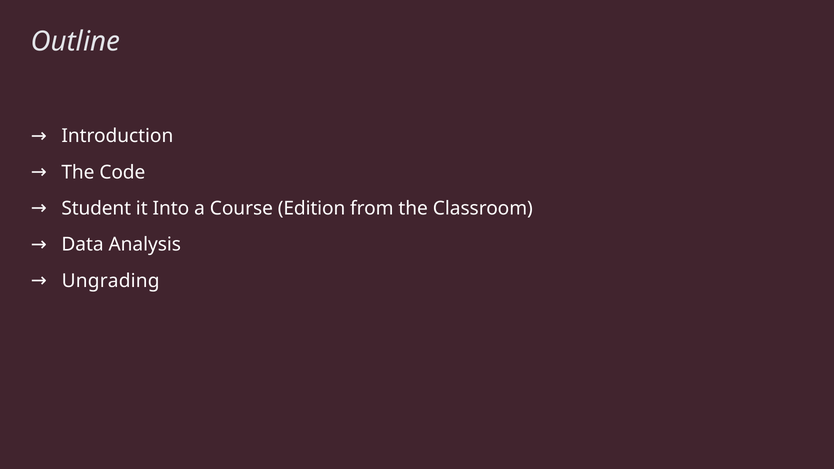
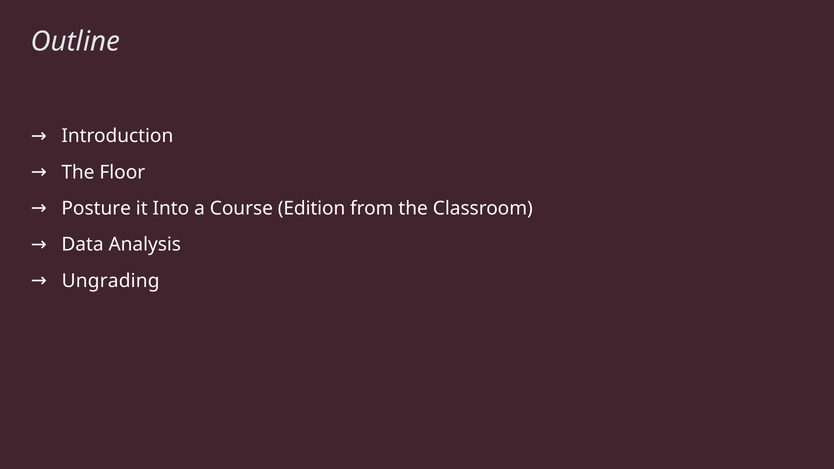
Code: Code -> Floor (122, 172)
Student: Student -> Posture (96, 208)
